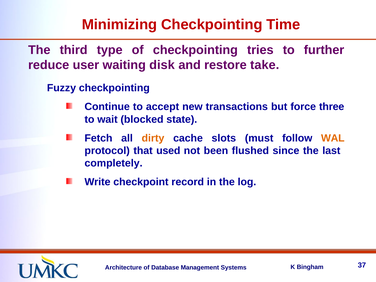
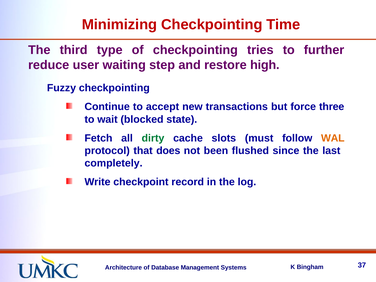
disk: disk -> step (162, 65)
take: take -> high (265, 65)
dirty colour: orange -> green (153, 138)
used: used -> does (168, 151)
